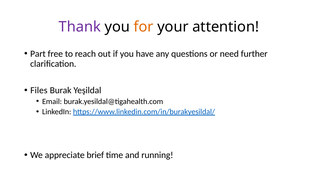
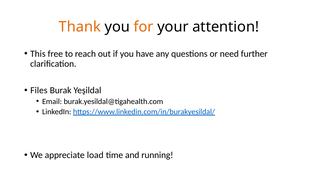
Thank colour: purple -> orange (80, 27)
Part: Part -> This (38, 54)
brief: brief -> load (95, 155)
